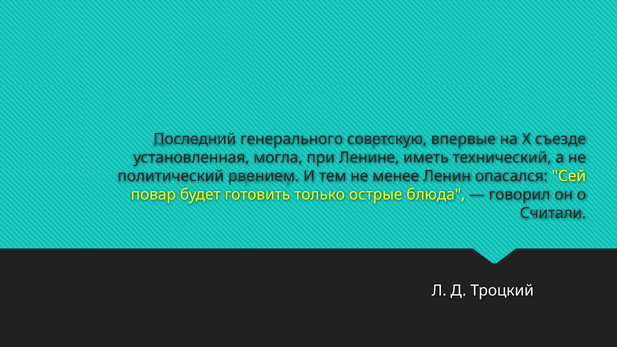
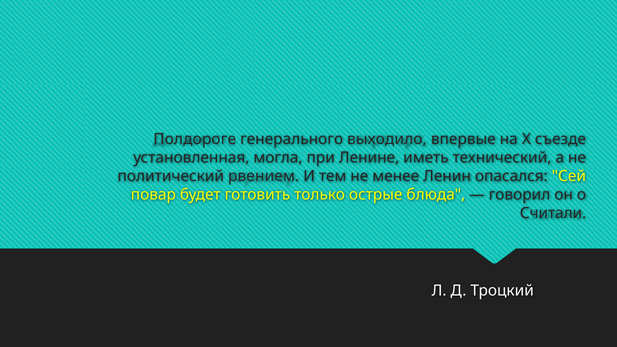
Последний: Последний -> Полдороге (195, 139)
советскую: советскую -> выходило (387, 139)
